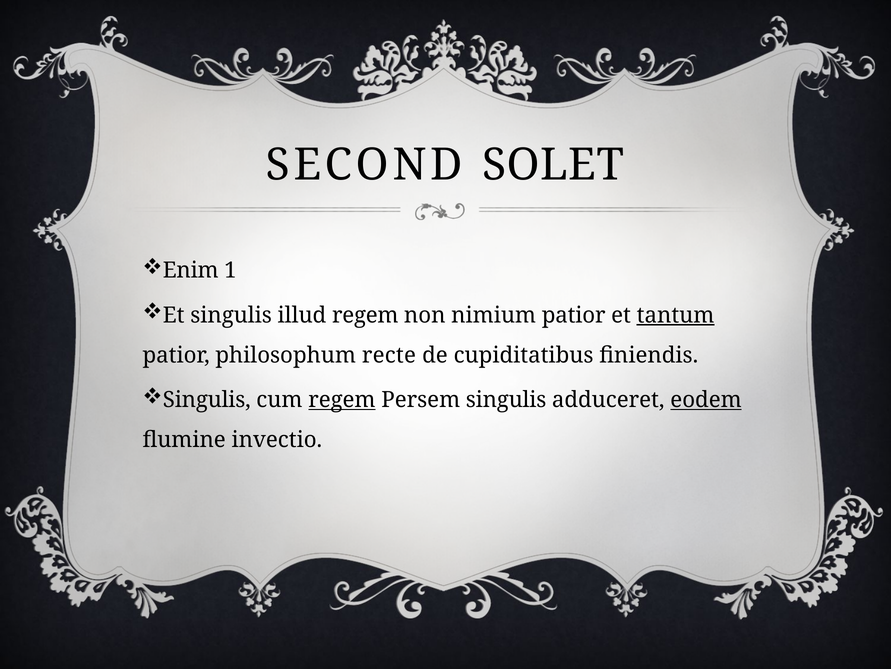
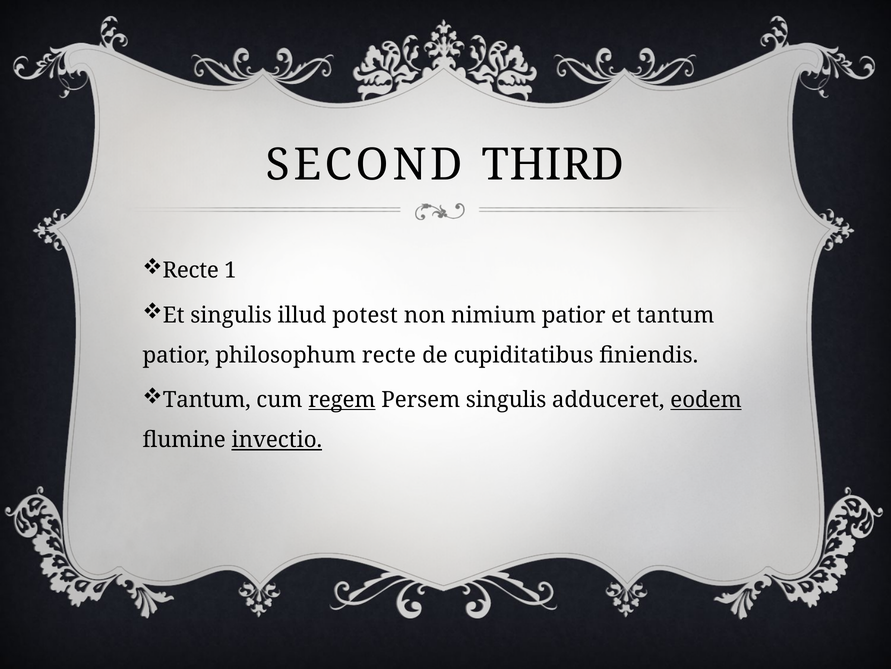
SOLET: SOLET -> THIRD (553, 165)
Enim: Enim -> Recte (191, 270)
illud regem: regem -> potest (365, 315)
tantum underline: present -> none (676, 315)
Singulis: Singulis -> Tantum (207, 400)
invectio underline: none -> present (277, 440)
